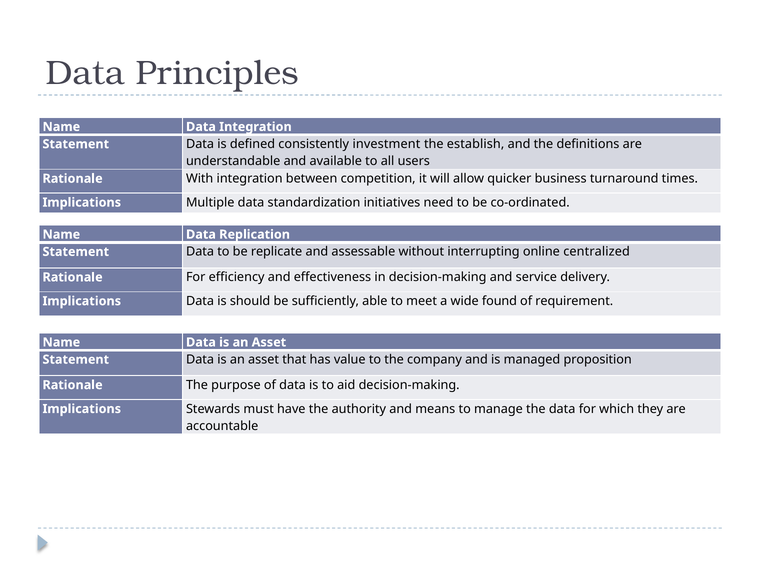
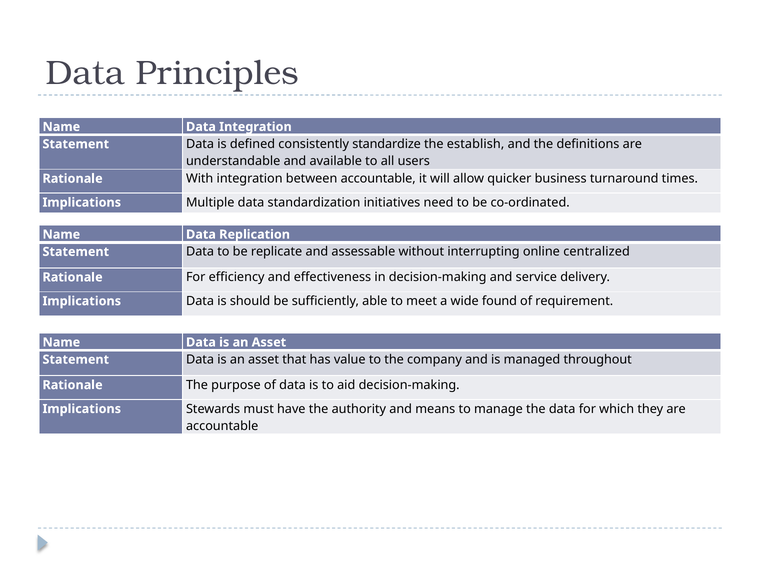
investment: investment -> standardize (387, 144)
between competition: competition -> accountable (378, 179)
proposition: proposition -> throughout (598, 360)
